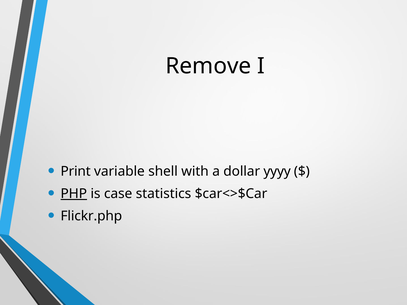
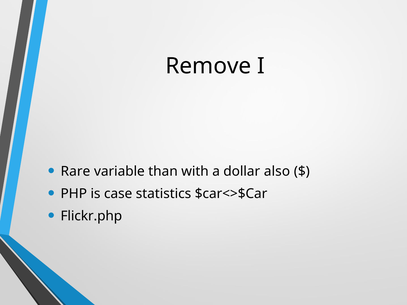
Print: Print -> Rare (75, 171)
shell: shell -> than (163, 171)
yyyy: yyyy -> also (277, 171)
PHP underline: present -> none (74, 194)
